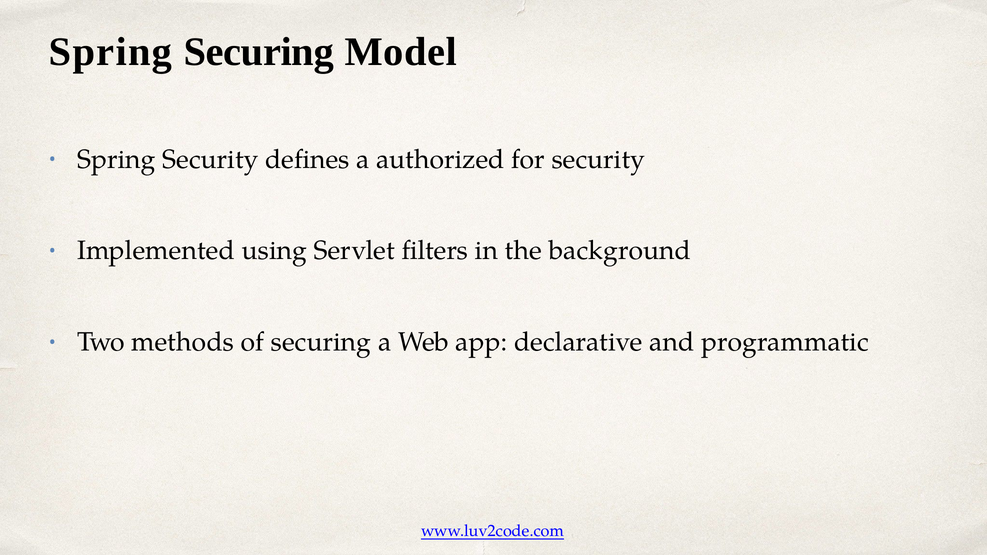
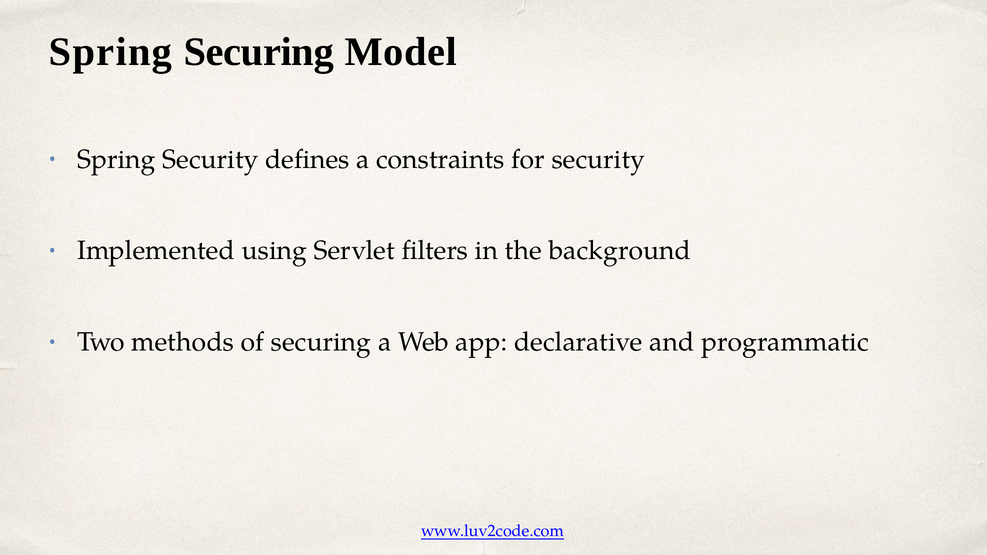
authorized: authorized -> constraints (440, 159)
